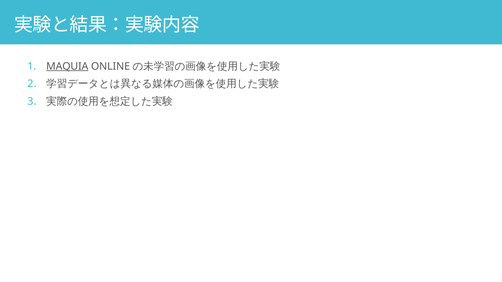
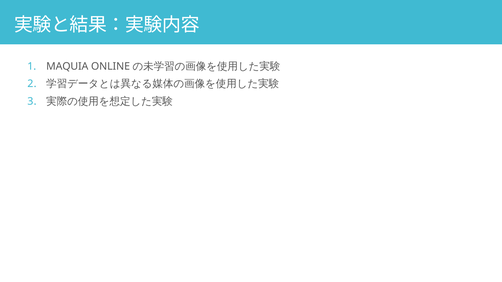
MAQUIA underline: present -> none (67, 66)
